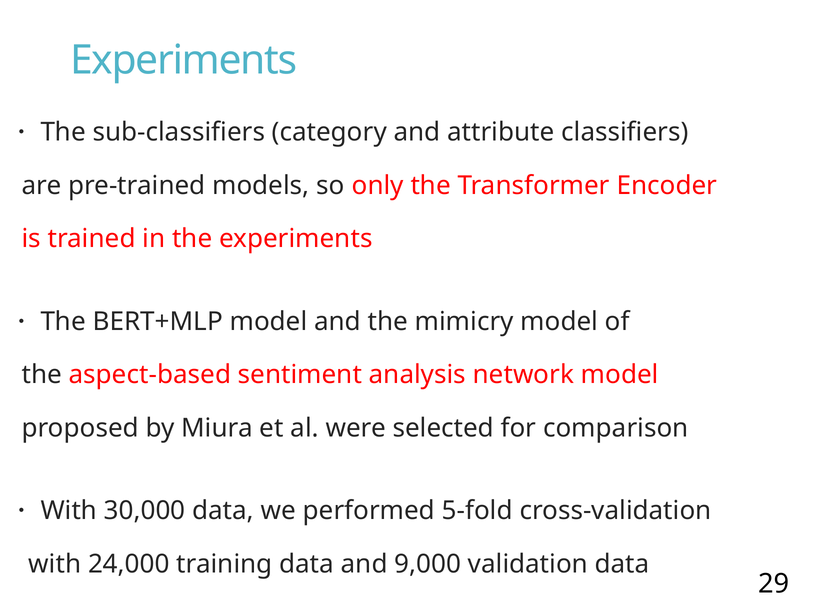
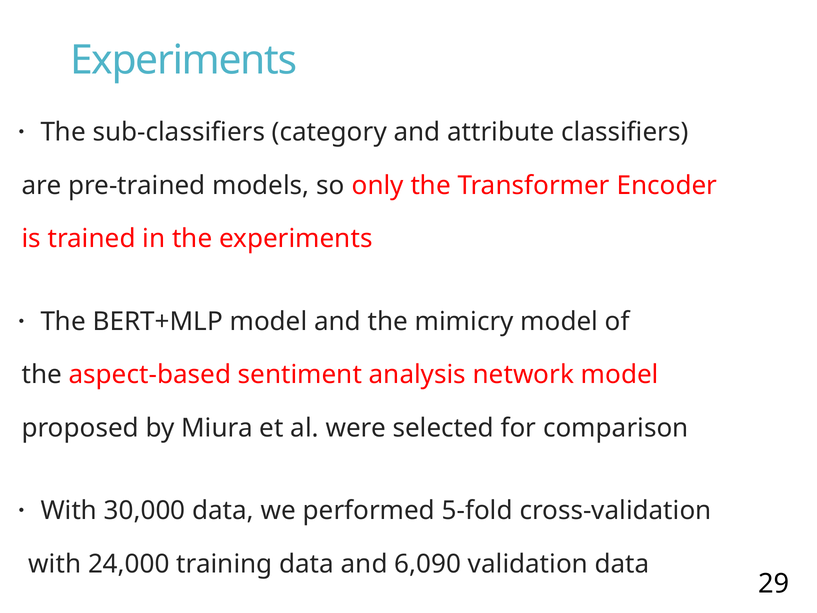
9,000: 9,000 -> 6,090 (428, 564)
